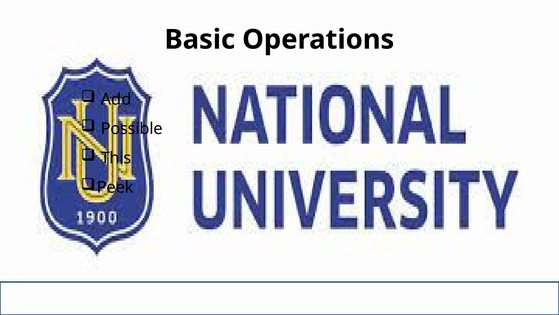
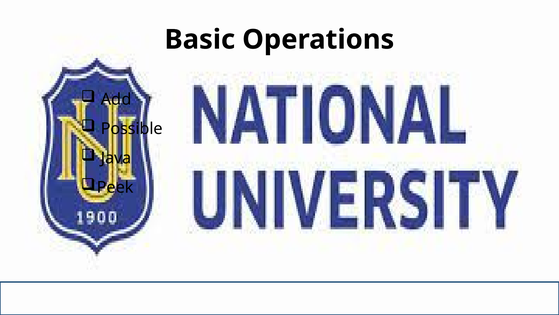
This: This -> Java (116, 158)
